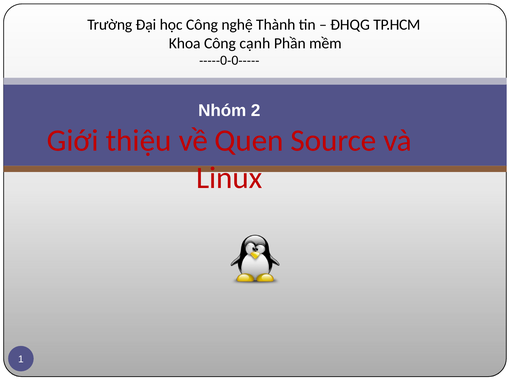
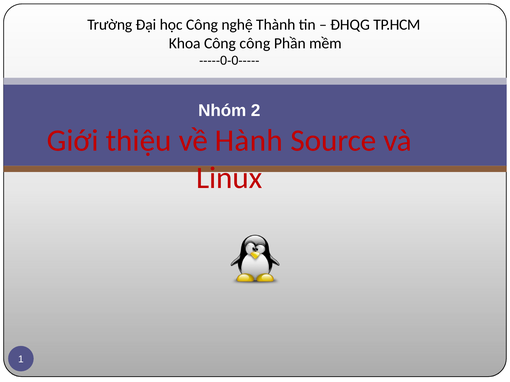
Công cạnh: cạnh -> công (255, 43)
Quen: Quen -> Hành (249, 141)
